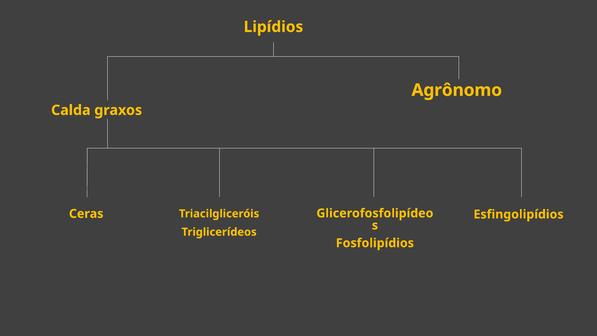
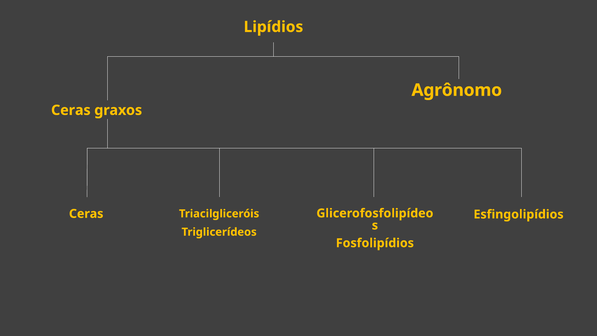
Calda: Calda -> Ceras (71, 110)
